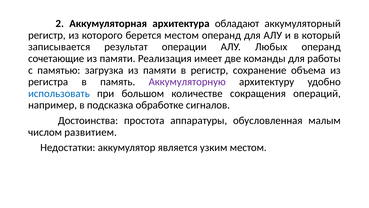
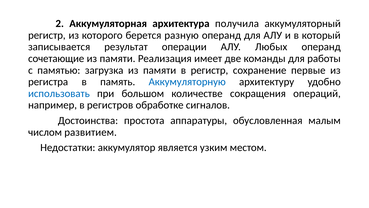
обладают: обладают -> получила (237, 24)
берется местом: местом -> разную (182, 35)
объема: объема -> первые (308, 70)
Аккумуляторную colour: purple -> blue (187, 82)
подсказка: подсказка -> регистров (110, 105)
